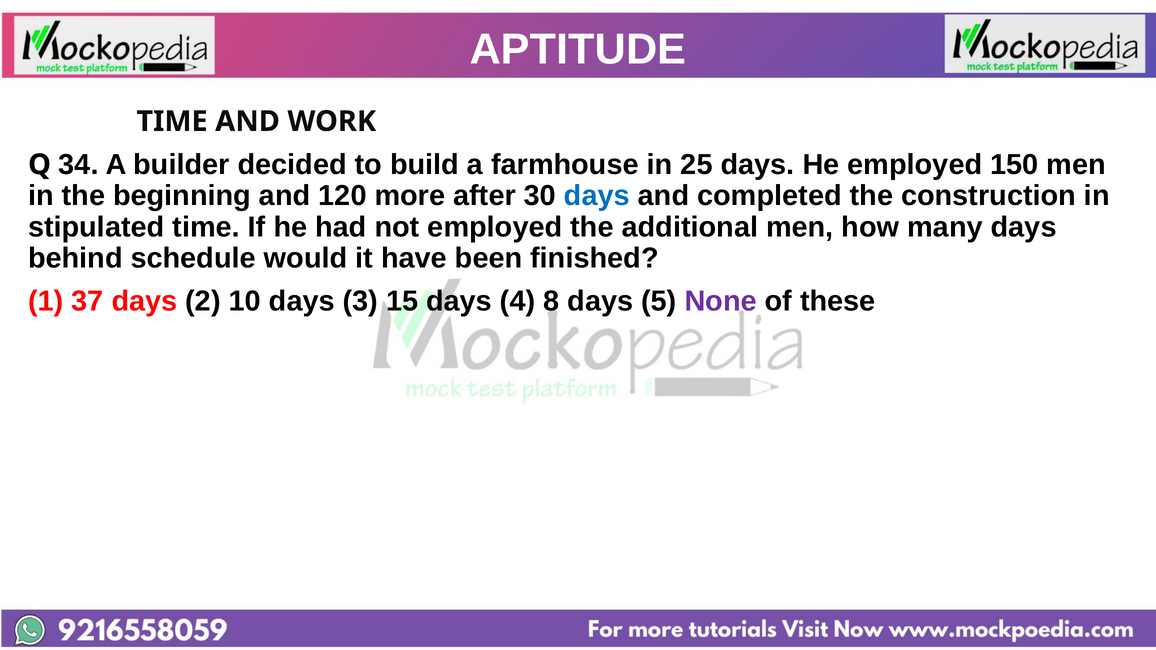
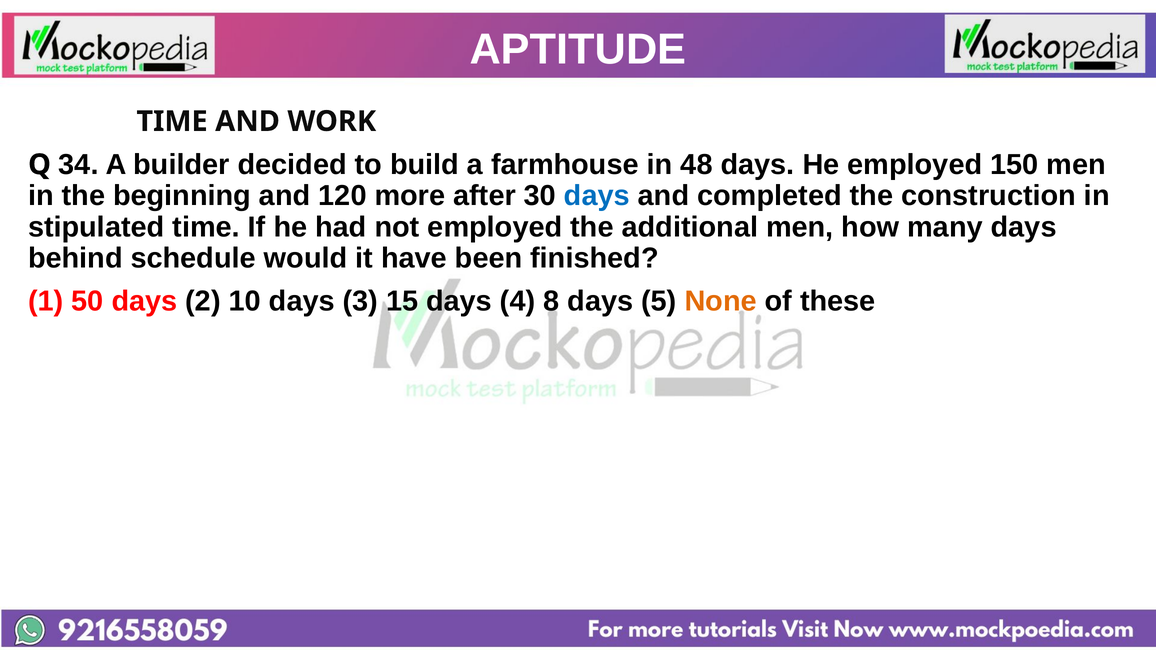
25: 25 -> 48 (697, 165)
37: 37 -> 50 (87, 302)
None colour: purple -> orange (721, 302)
